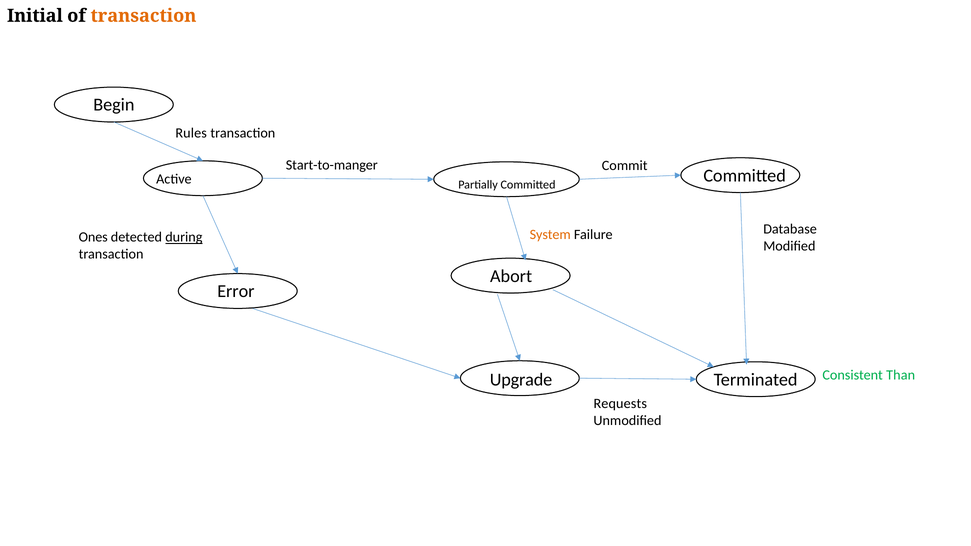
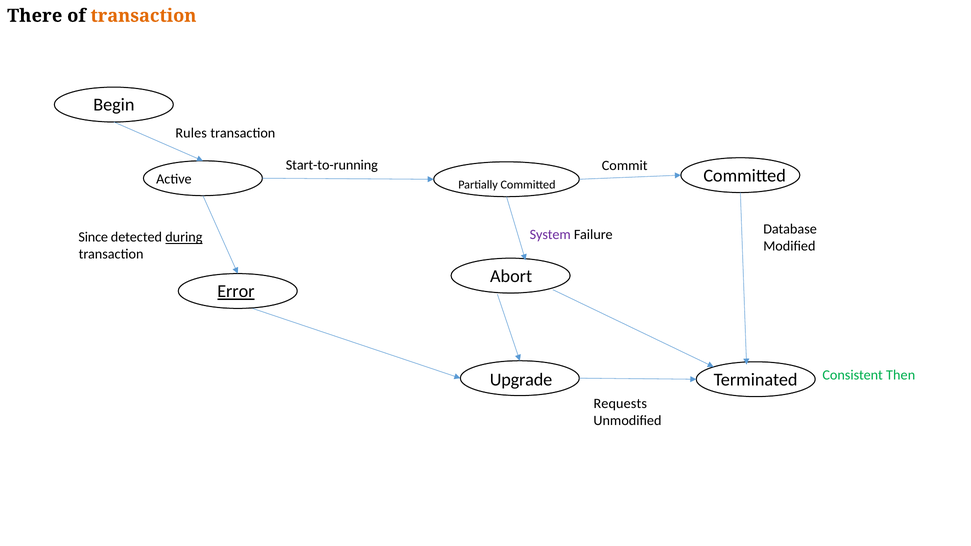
Initial: Initial -> There (35, 16)
Start-to-manger: Start-to-manger -> Start-to-running (332, 165)
System colour: orange -> purple (550, 234)
Ones: Ones -> Since (93, 237)
Error underline: none -> present (236, 291)
Than: Than -> Then (901, 375)
